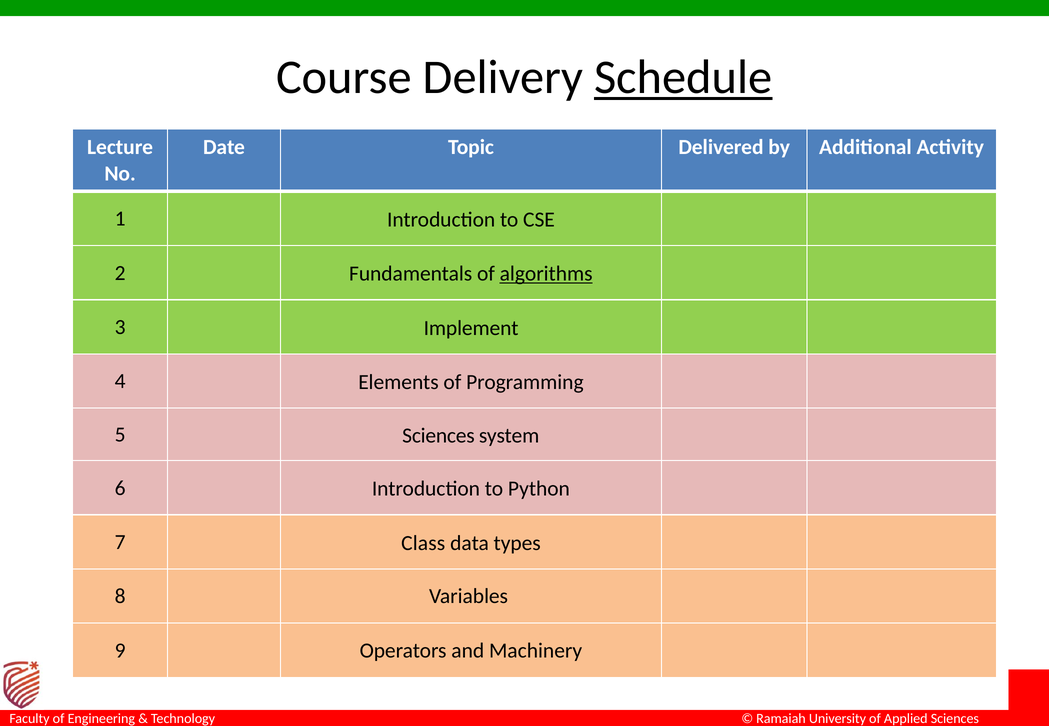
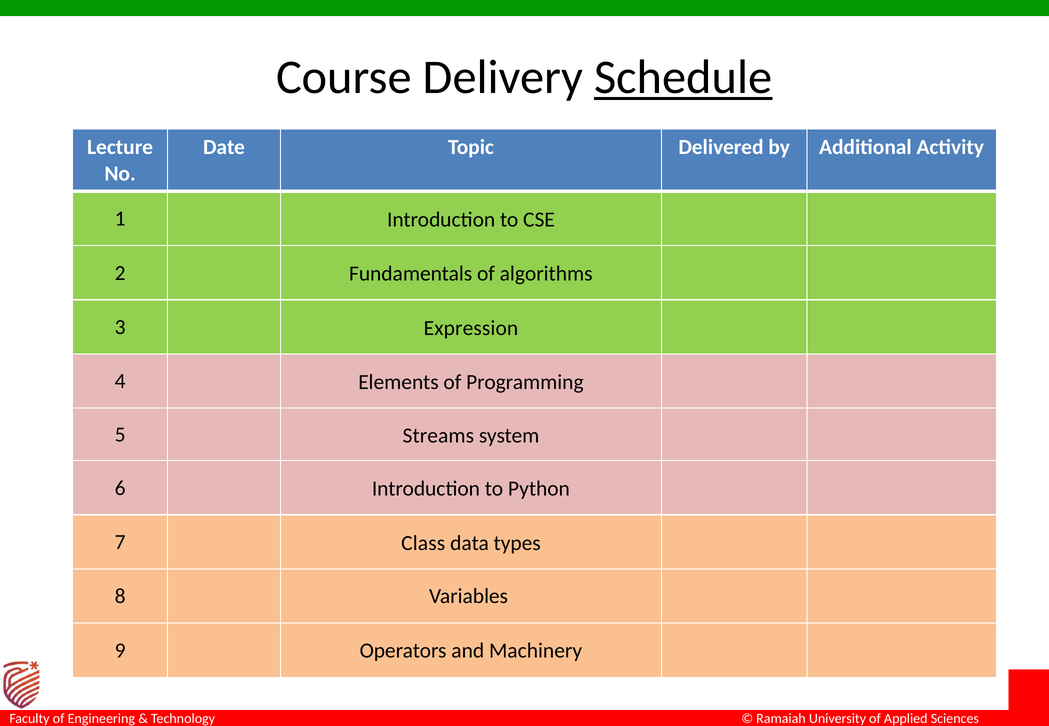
algorithms underline: present -> none (546, 274)
Implement: Implement -> Expression (471, 328)
5 Sciences: Sciences -> Streams (438, 436)
